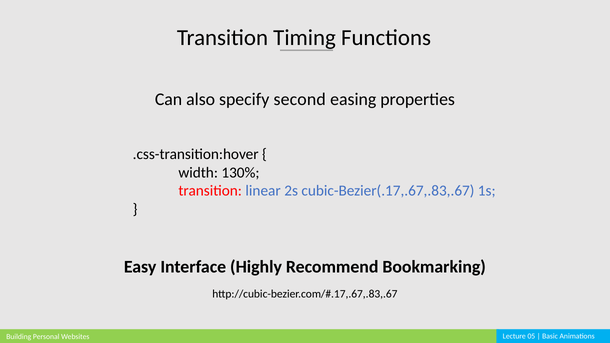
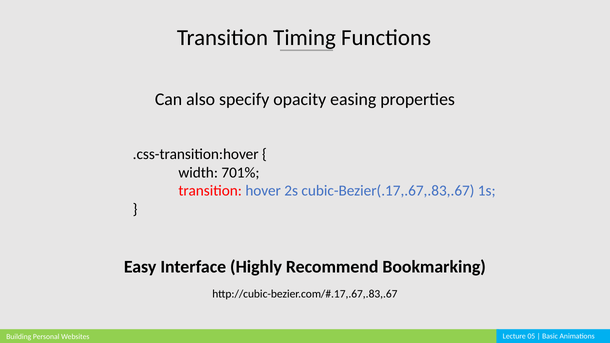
second: second -> opacity (300, 100)
130%: 130% -> 701% (240, 173)
linear: linear -> hover (263, 191)
